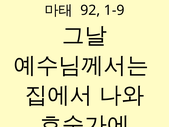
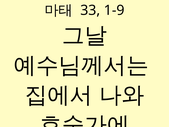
92: 92 -> 33 (90, 10)
